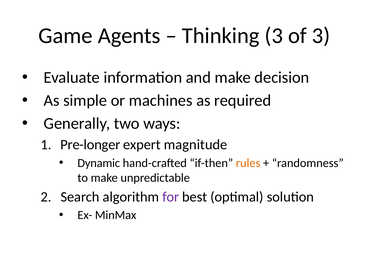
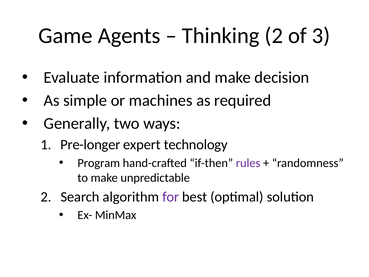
Thinking 3: 3 -> 2 (274, 36)
magnitude: magnitude -> technology (196, 145)
Dynamic: Dynamic -> Program (99, 163)
rules colour: orange -> purple (248, 163)
